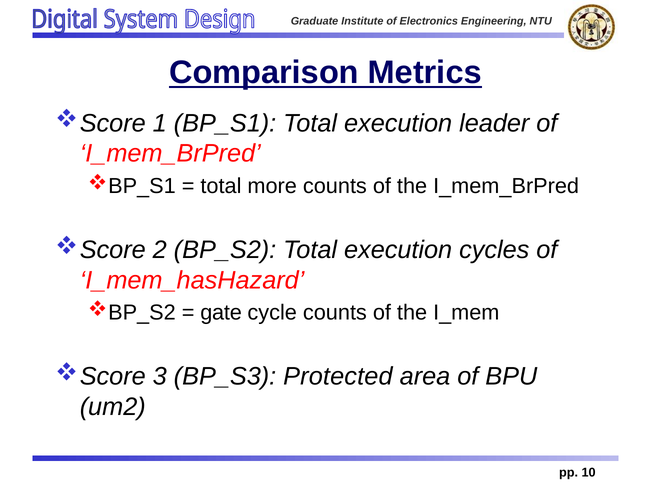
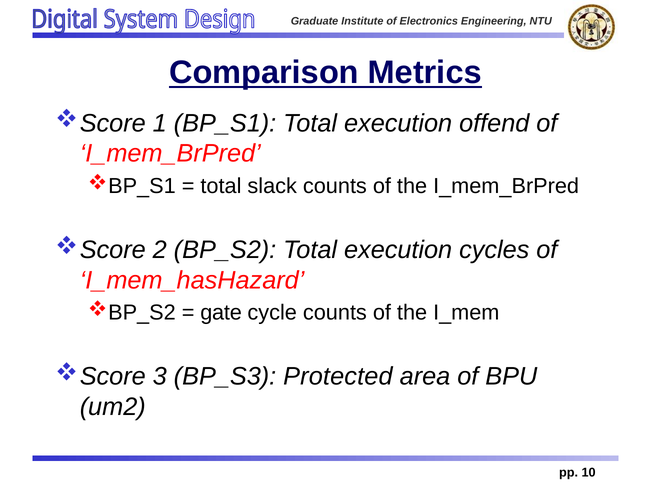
leader: leader -> offend (494, 123)
more: more -> slack (272, 186)
